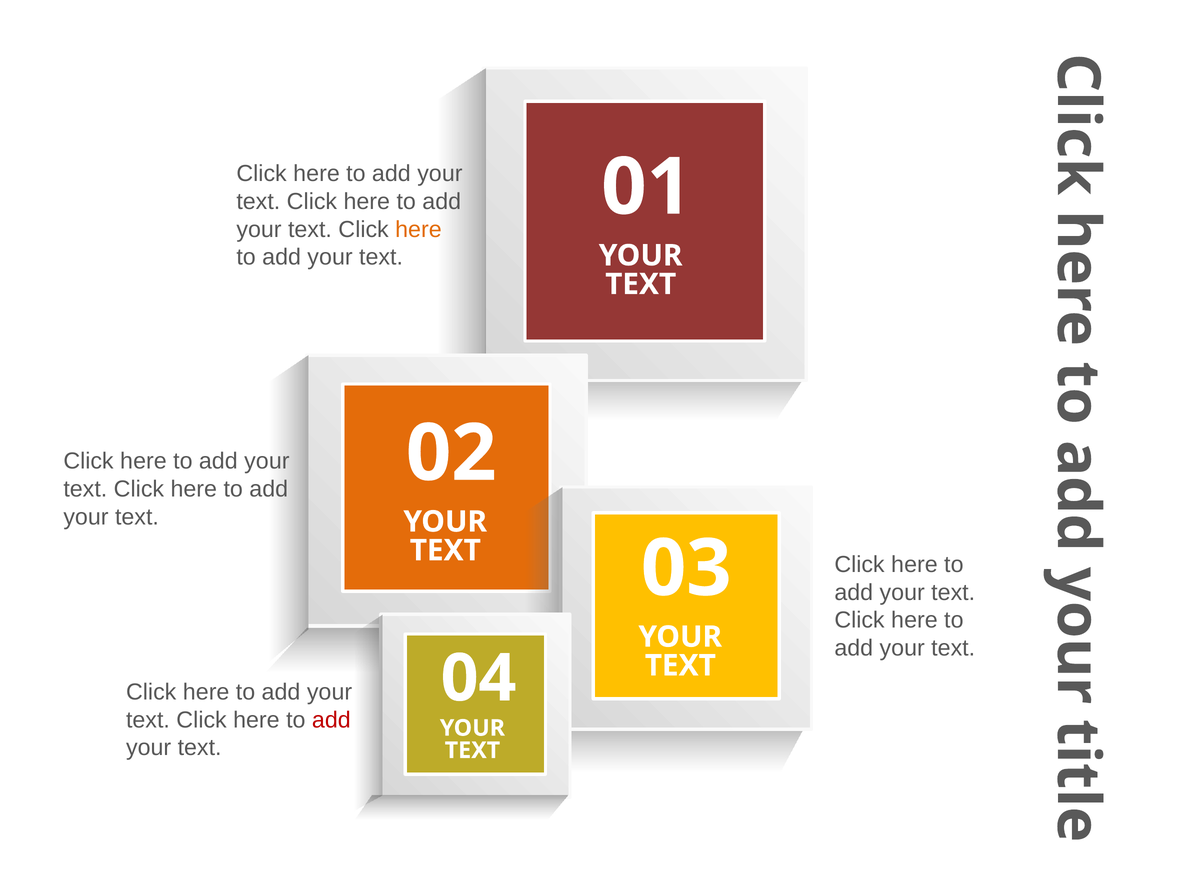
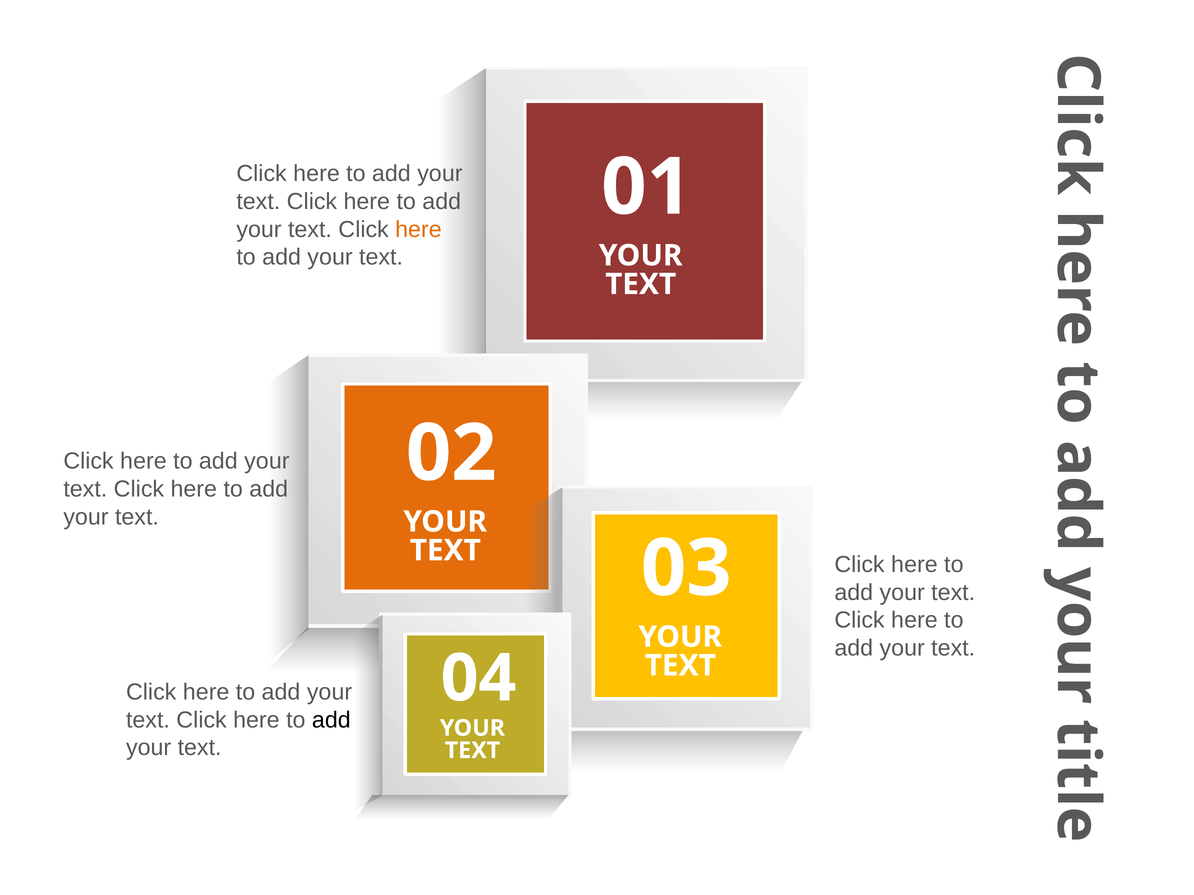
add colour: red -> black (331, 720)
